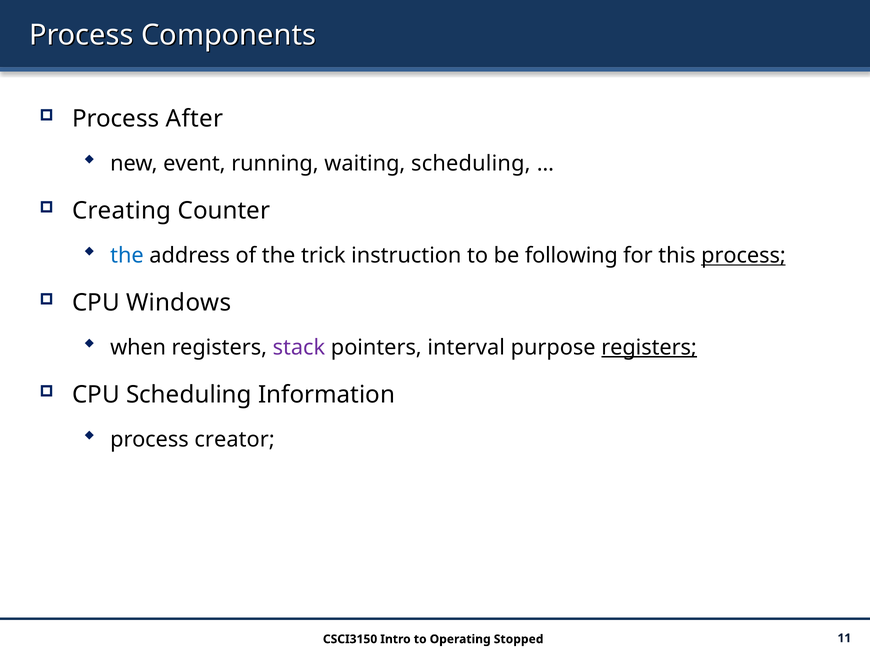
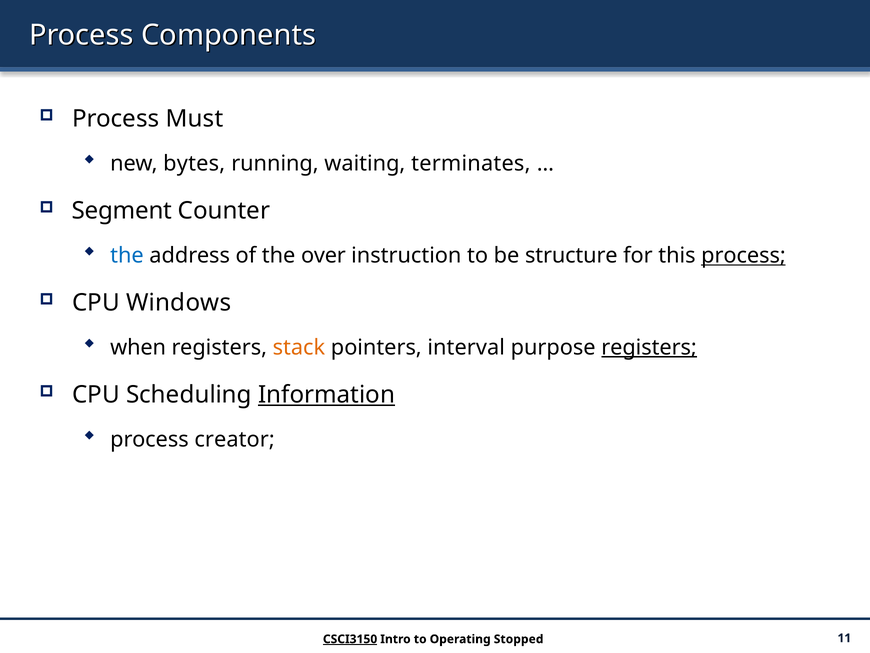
After: After -> Must (195, 119)
event: event -> bytes (194, 163)
waiting scheduling: scheduling -> terminates (471, 163)
Creating: Creating -> Segment (122, 211)
trick: trick -> over (323, 255)
following: following -> structure (571, 255)
stack colour: purple -> orange (299, 347)
Information underline: none -> present (327, 394)
CSCI3150 underline: none -> present (350, 639)
